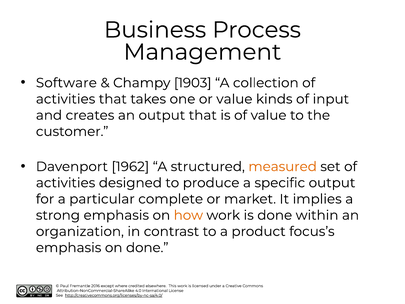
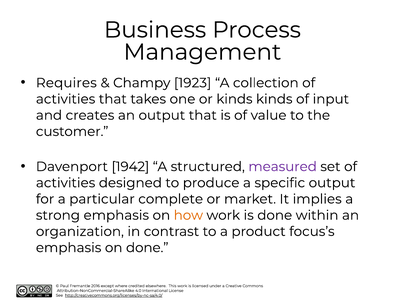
Software: Software -> Requires (66, 83)
1903: 1903 -> 1923 (193, 83)
or value: value -> kinds (234, 99)
1962: 1962 -> 1942 (130, 166)
measured colour: orange -> purple (283, 166)
